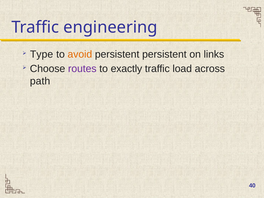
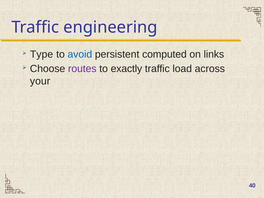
avoid colour: orange -> blue (80, 54)
persistent persistent: persistent -> computed (164, 54)
path: path -> your (40, 81)
